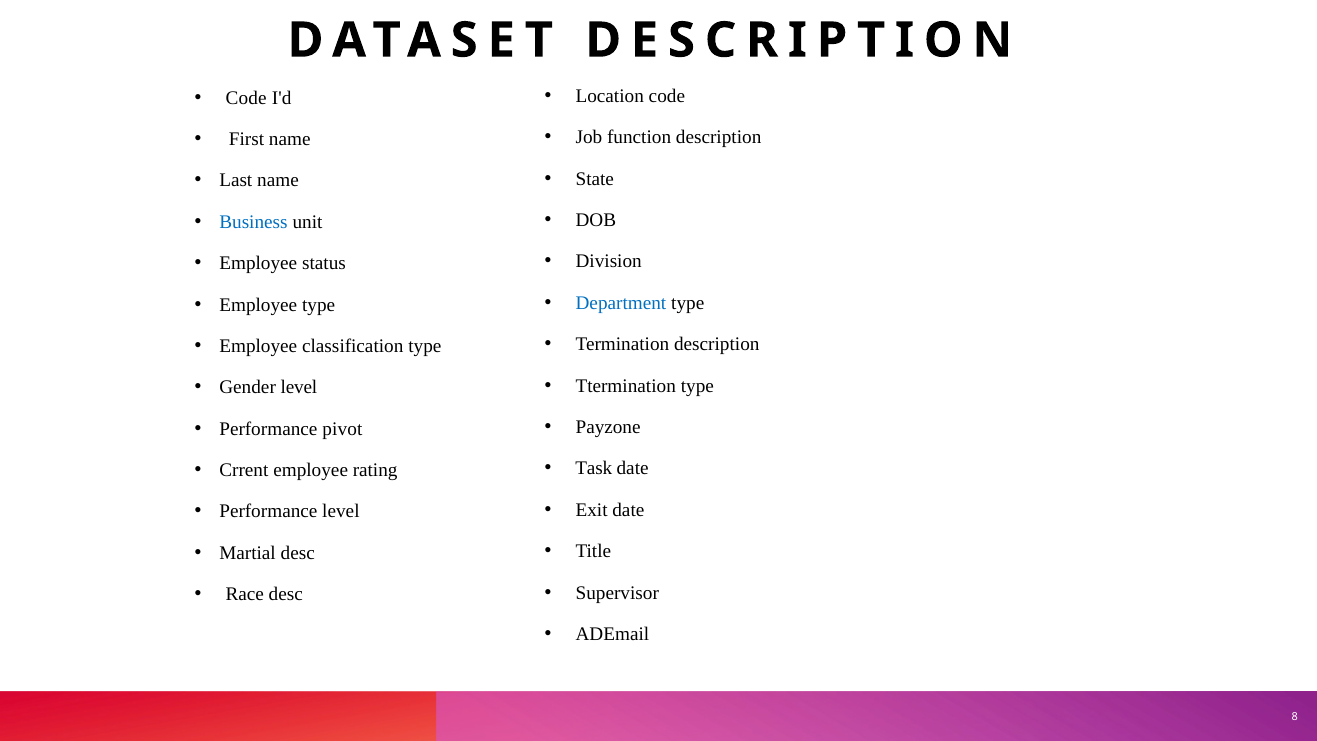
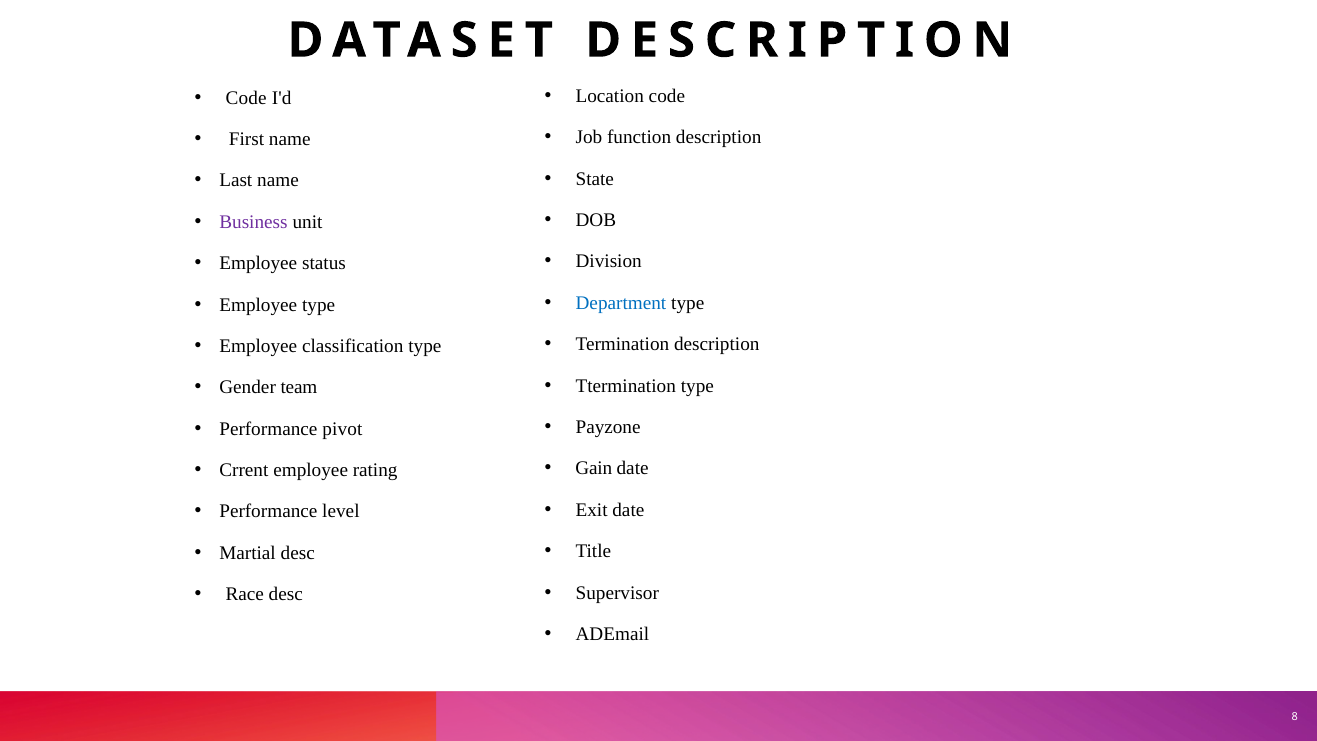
Business colour: blue -> purple (254, 222)
Gender level: level -> team (299, 387)
Task: Task -> Gain (594, 468)
